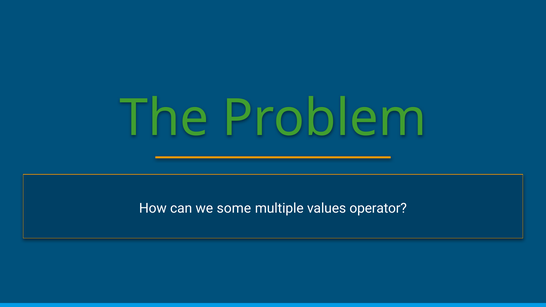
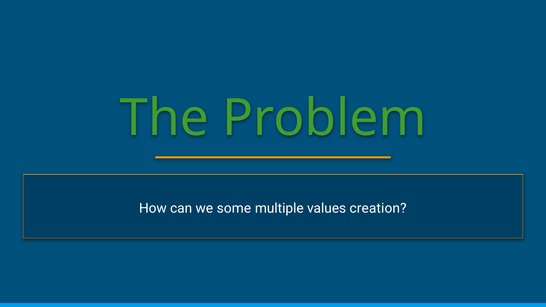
operator: operator -> creation (378, 209)
